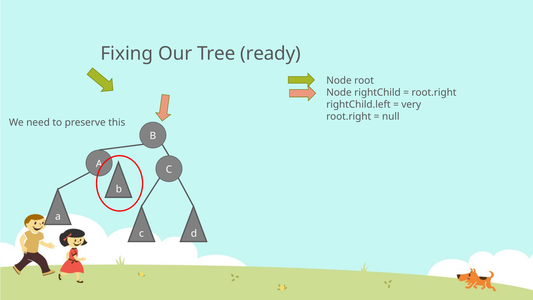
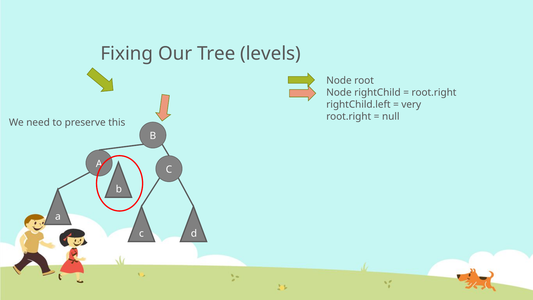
ready: ready -> levels (271, 53)
